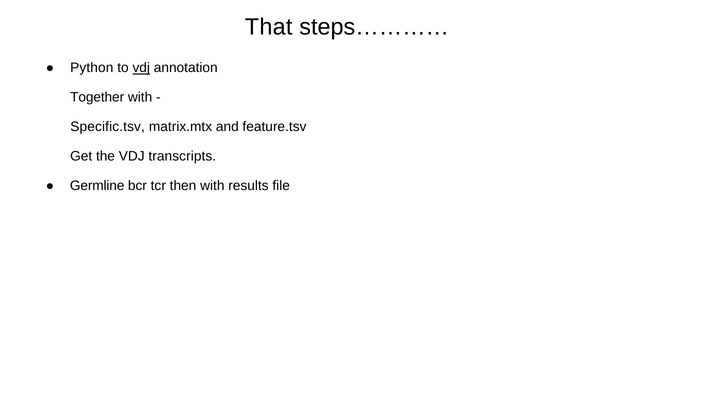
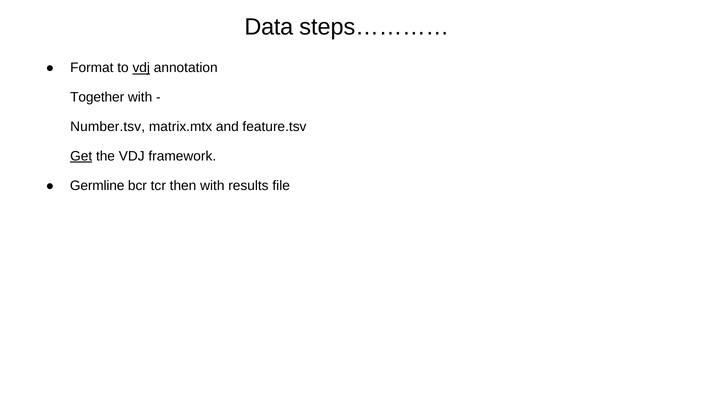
That: That -> Data (269, 27)
Python: Python -> Format (92, 68)
Specific.tsv: Specific.tsv -> Number.tsv (108, 127)
Get underline: none -> present (81, 156)
transcripts: transcripts -> framework (182, 156)
